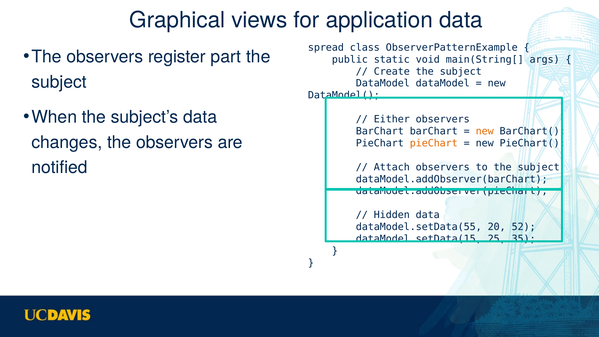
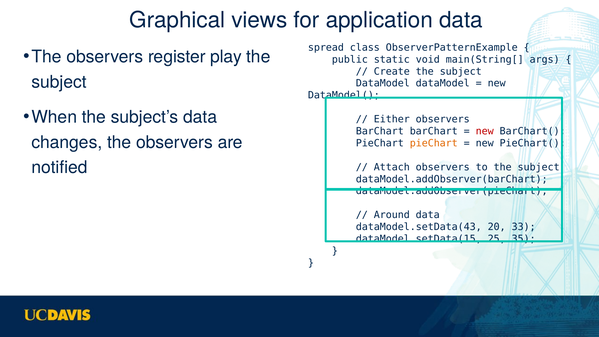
part: part -> play (226, 57)
new colour: orange -> red (485, 131)
Hidden: Hidden -> Around (392, 215)
dataModel.setData(55: dataModel.setData(55 -> dataModel.setData(43 (419, 227)
52: 52 -> 33 (524, 227)
